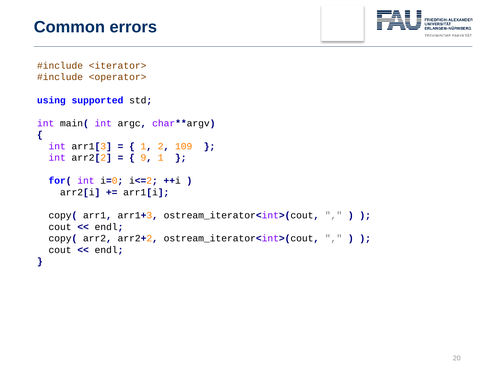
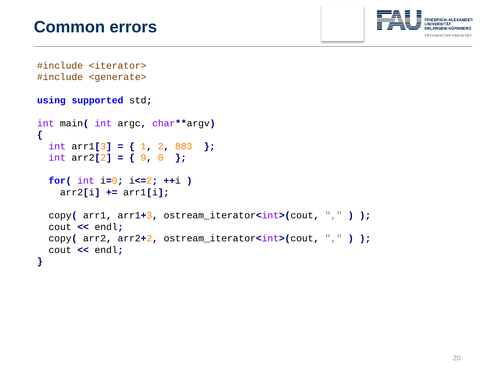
<operator>: <operator> -> <generate> (118, 77)
109: 109 -> 883 (184, 146)
9 1: 1 -> 0 (161, 158)
